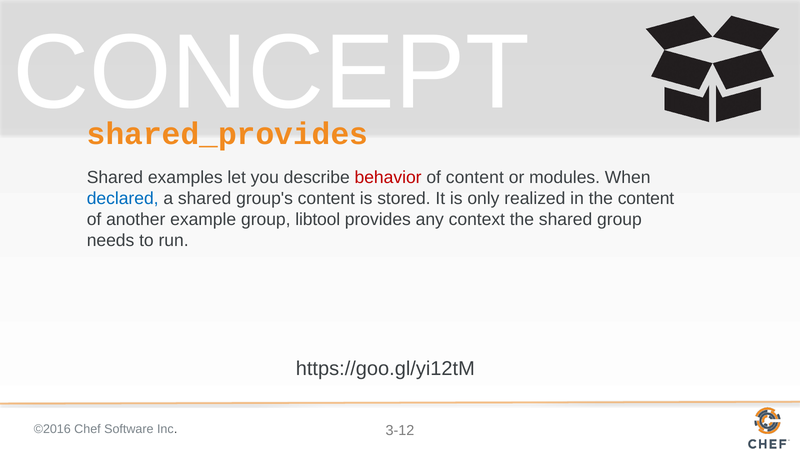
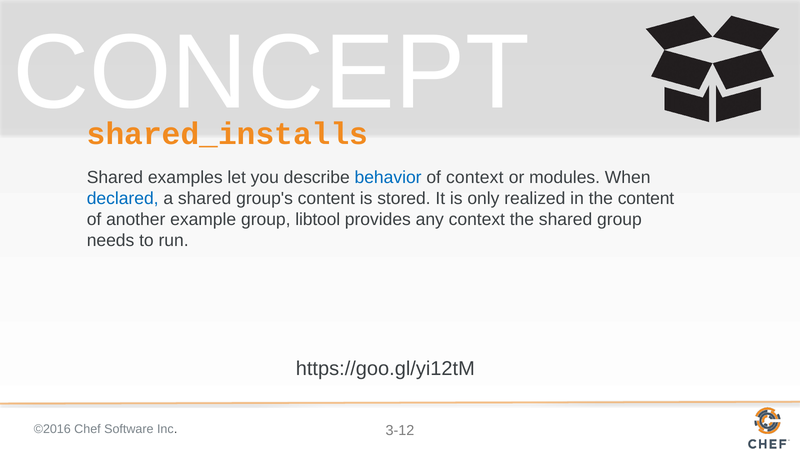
shared_provides: shared_provides -> shared_installs (227, 134)
behavior colour: red -> blue (388, 177)
of content: content -> context (475, 177)
